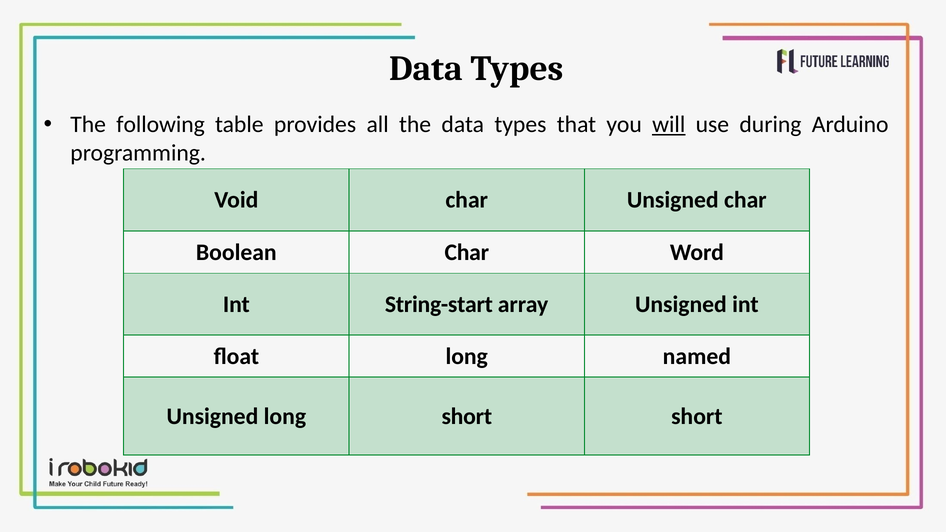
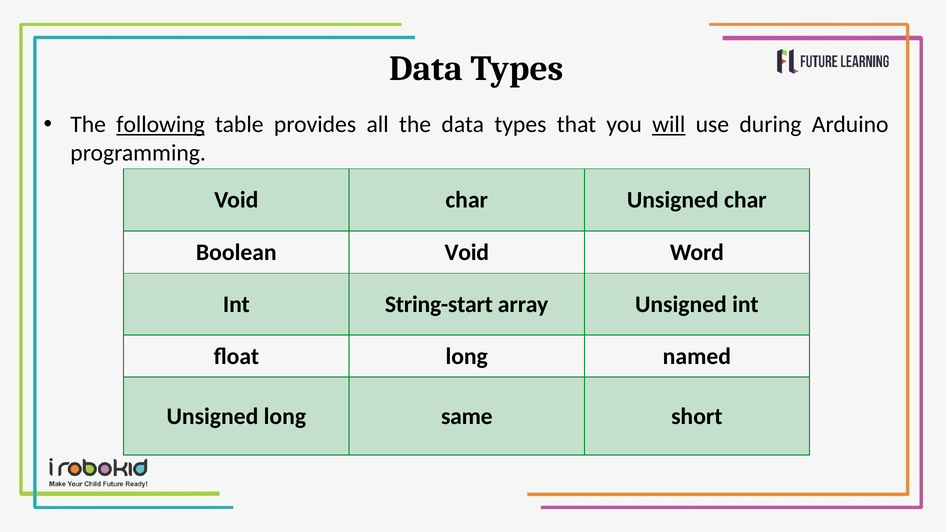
following underline: none -> present (161, 125)
Boolean Char: Char -> Void (467, 252)
long short: short -> same (467, 416)
